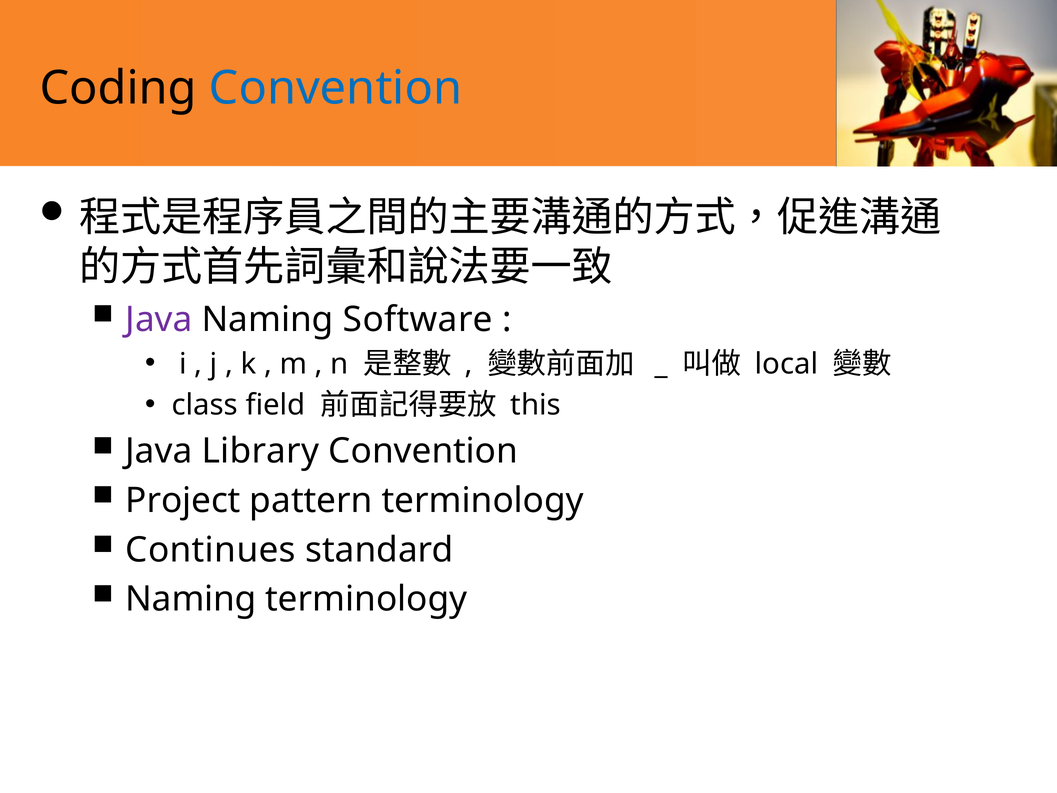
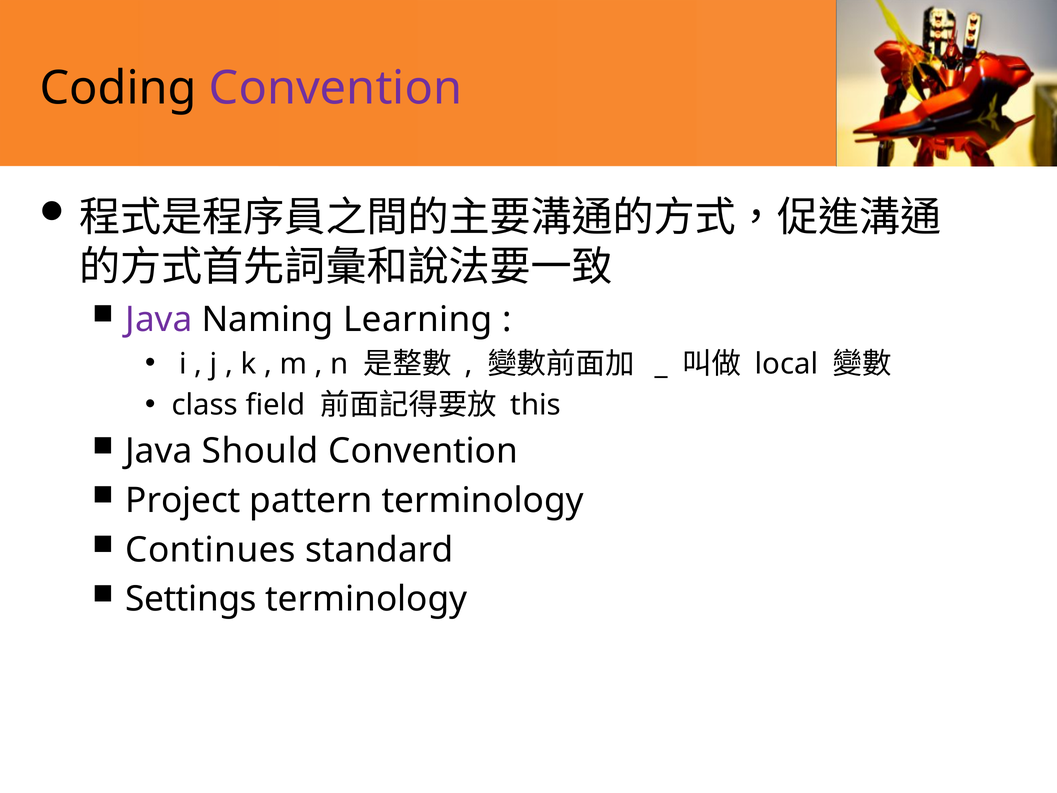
Convention colour: blue -> purple (335, 88)
Software: Software -> Learning (418, 320)
Library: Library -> Should (260, 451)
Naming: Naming -> Settings (191, 599)
